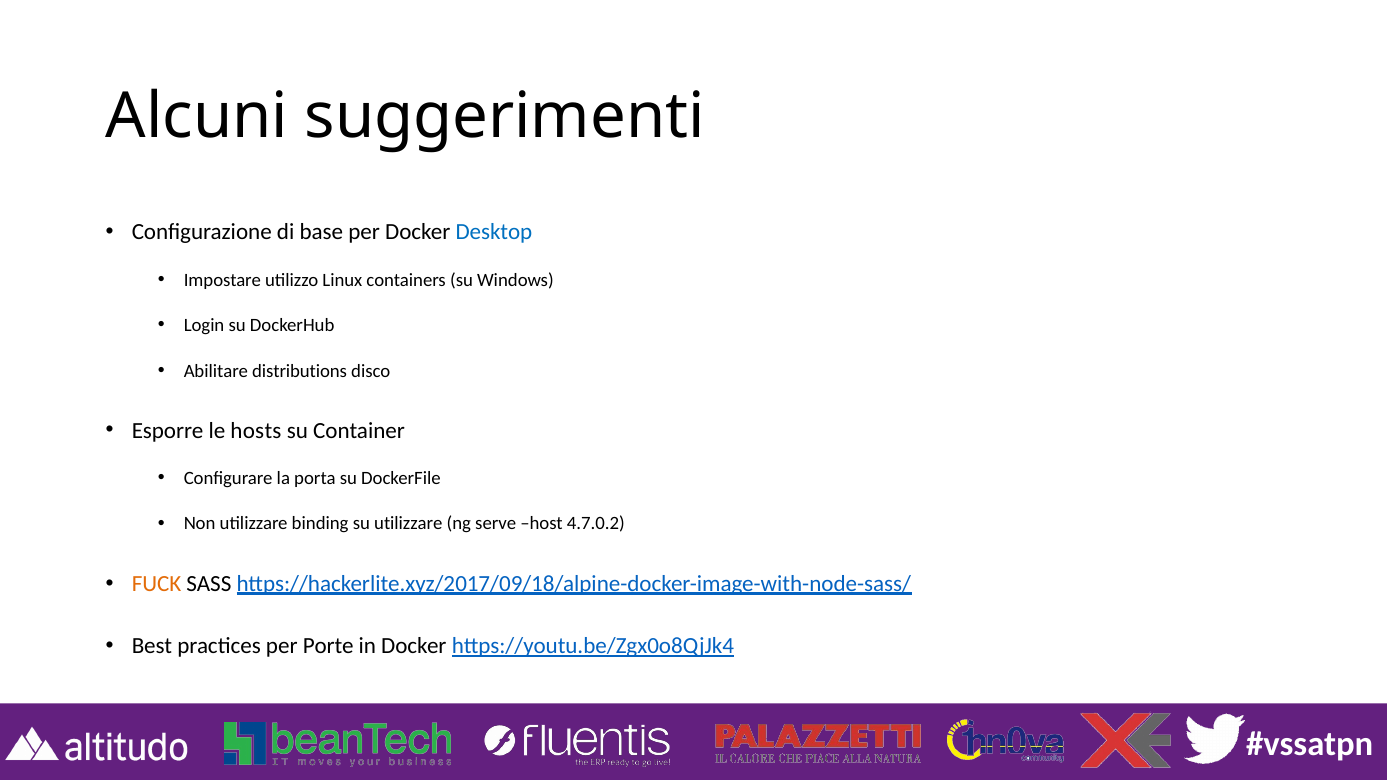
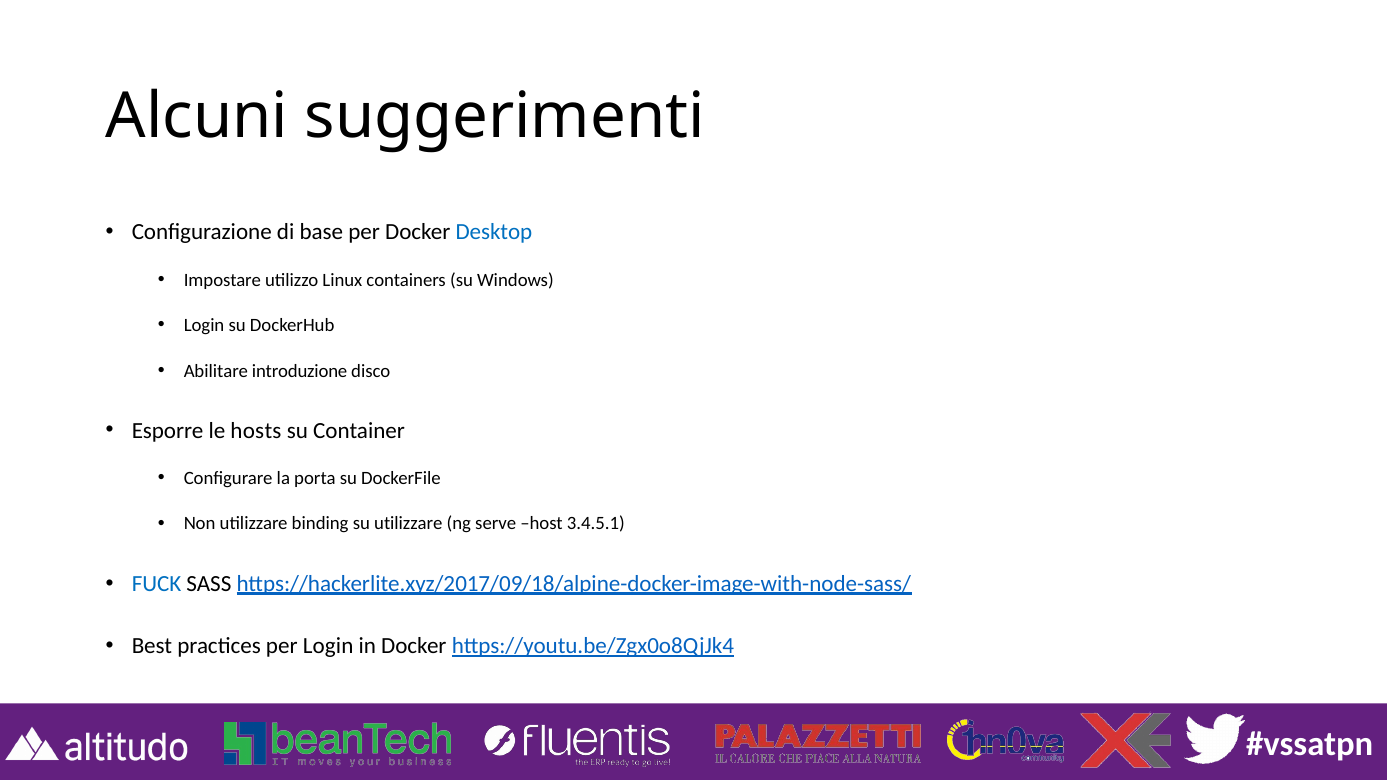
distributions: distributions -> introduzione (300, 371)
4.7.0.2: 4.7.0.2 -> 3.4.5.1 (596, 524)
FUCK colour: orange -> blue (157, 584)
per Porte: Porte -> Login (328, 646)
